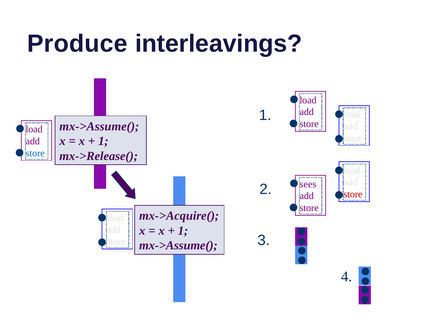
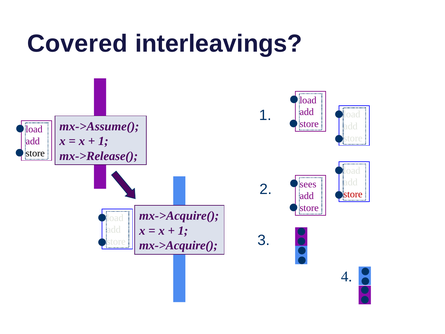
Produce: Produce -> Covered (77, 44)
store colour: blue -> black (35, 153)
mx->Assume(: mx->Assume( -> mx->Acquire( (178, 245)
